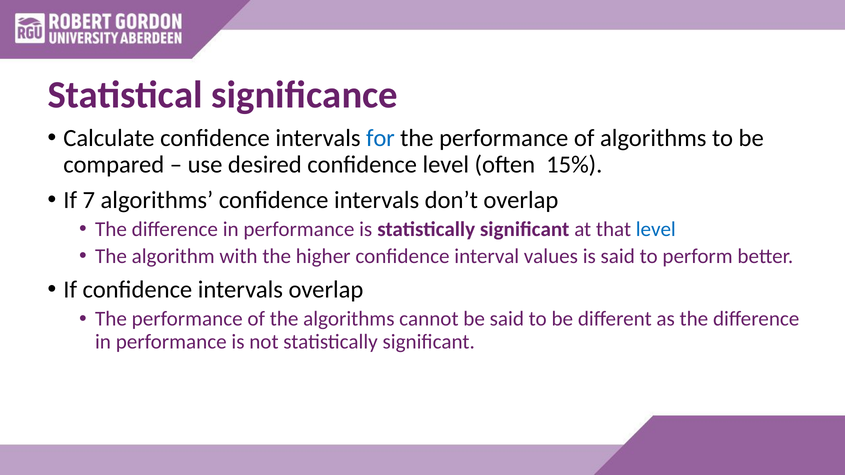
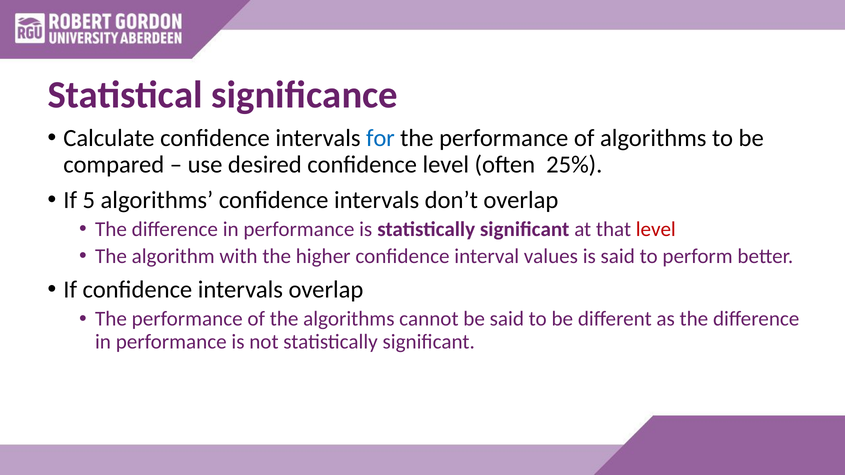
15%: 15% -> 25% (574, 165)
7: 7 -> 5 (89, 200)
level colour: blue -> red (656, 229)
